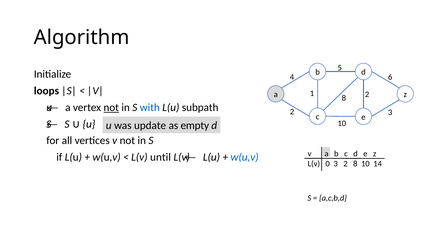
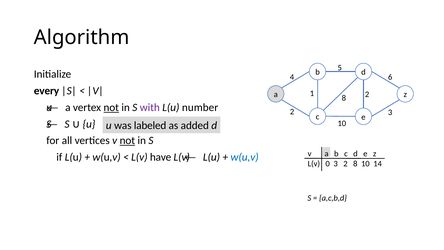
loops: loops -> every (47, 91)
with colour: blue -> purple (150, 107)
subpath: subpath -> number (200, 107)
update: update -> labeled (150, 126)
empty: empty -> added (195, 126)
not underline: none -> present (127, 141)
until: until -> have (161, 157)
